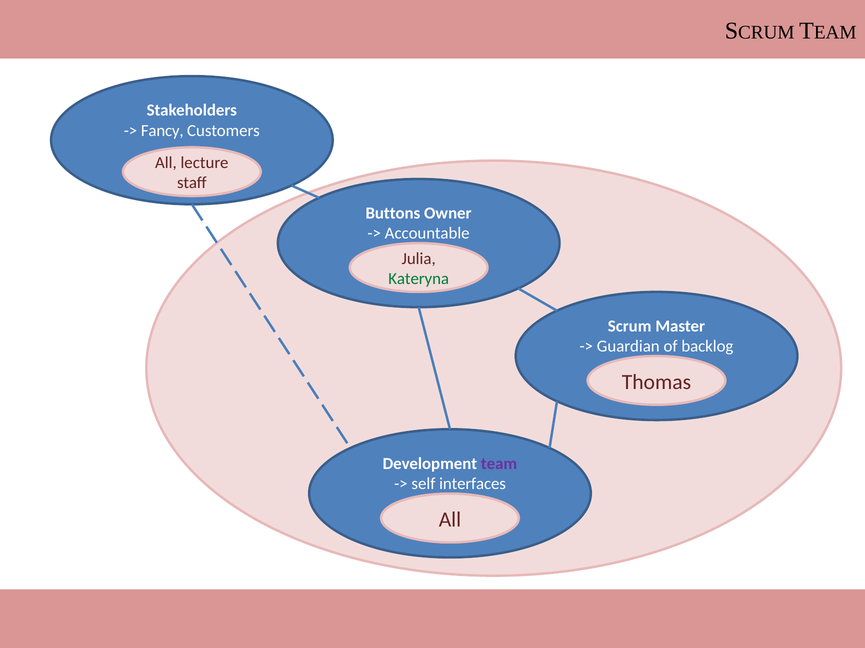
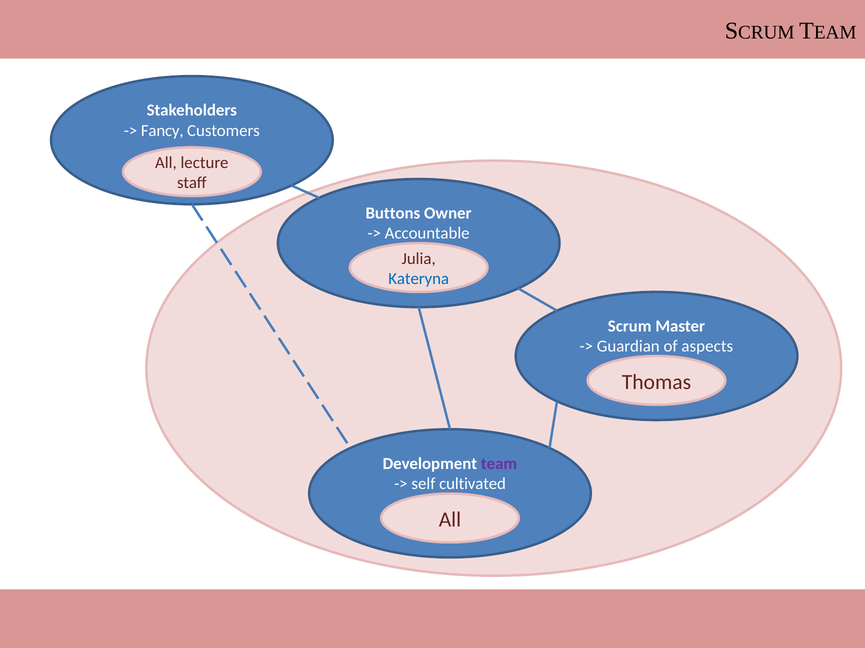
Kateryna colour: green -> blue (419, 279)
backlog: backlog -> aspects (707, 347)
interfaces: interfaces -> cultivated (473, 484)
